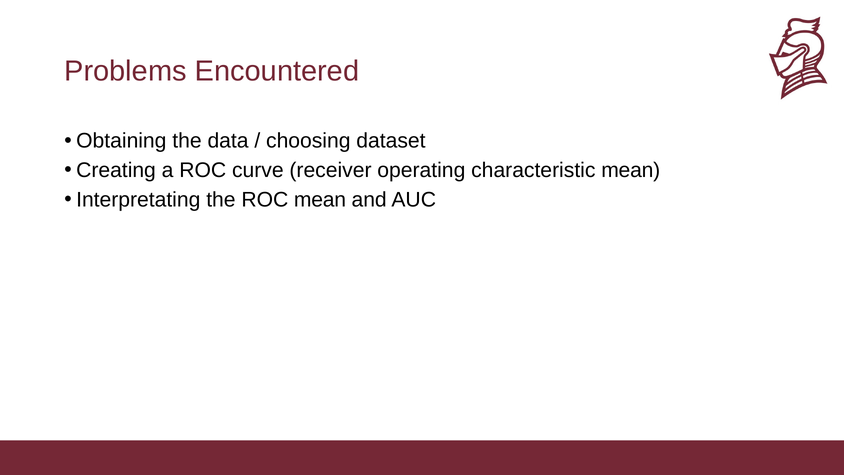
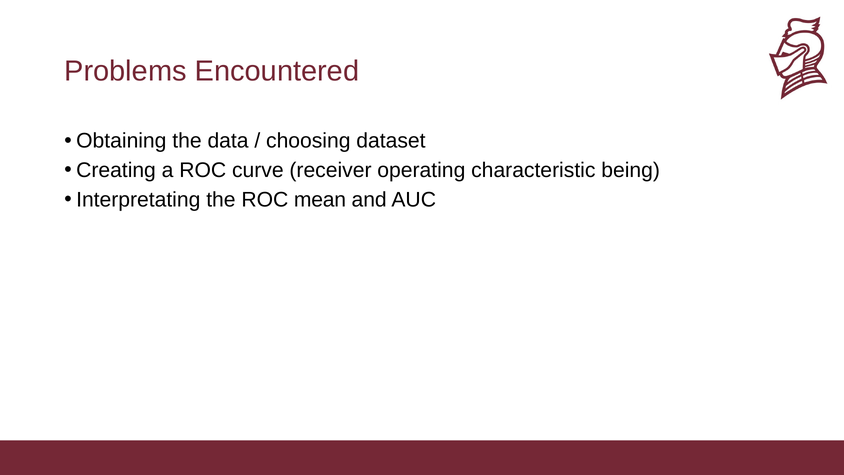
characteristic mean: mean -> being (631, 170)
